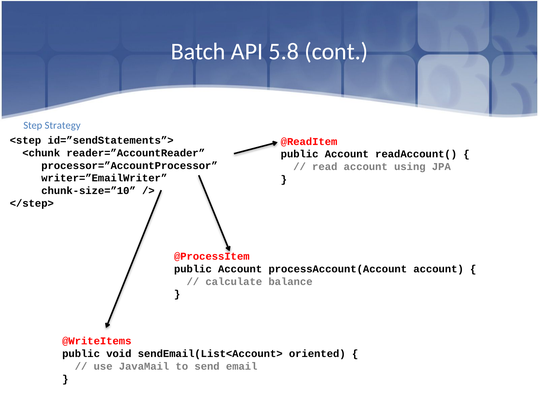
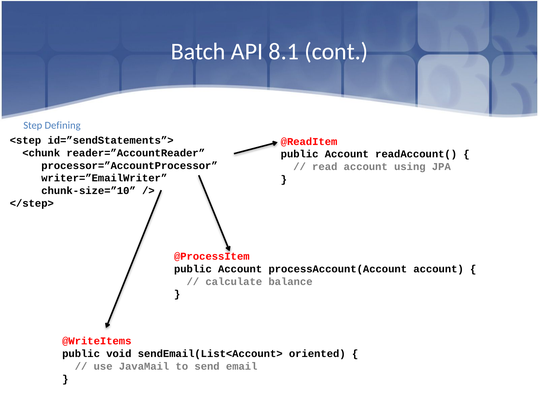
5.8: 5.8 -> 8.1 (284, 52)
Strategy: Strategy -> Defining (63, 125)
